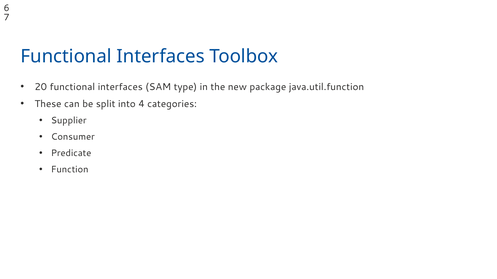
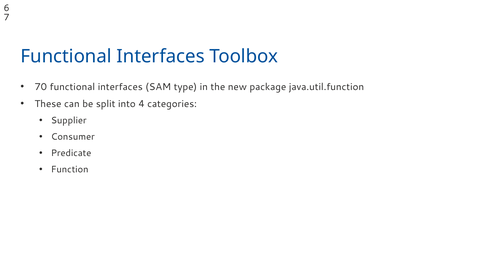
20: 20 -> 70 (41, 87)
